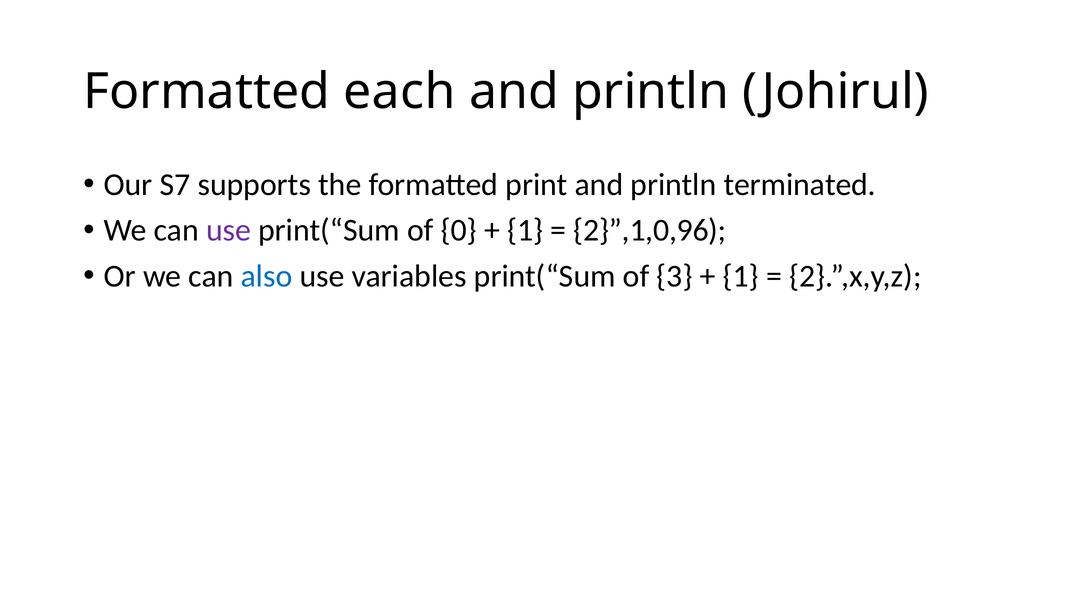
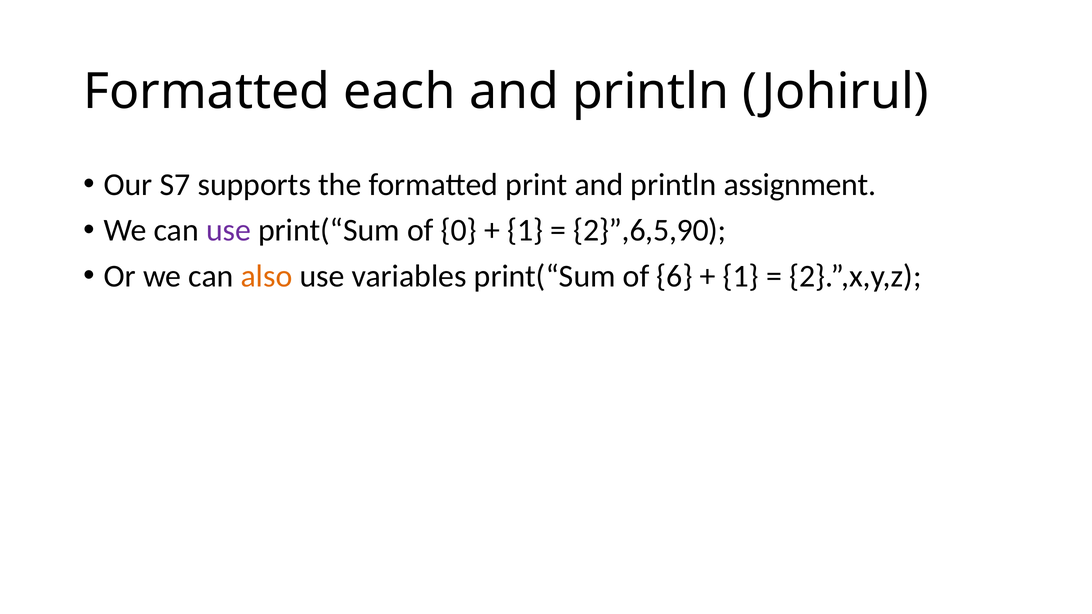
terminated: terminated -> assignment (800, 185)
2}”,1,0,96: 2}”,1,0,96 -> 2}”,6,5,90 (650, 230)
also colour: blue -> orange (267, 276)
3: 3 -> 6 (675, 276)
